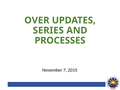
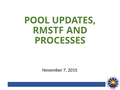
OVER: OVER -> POOL (37, 20)
SERIES: SERIES -> RMSTF (48, 30)
